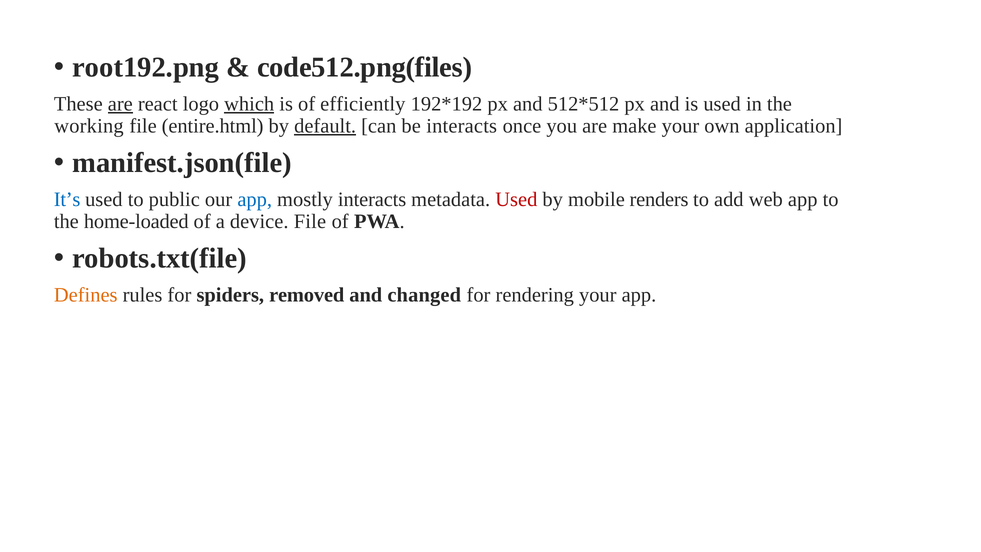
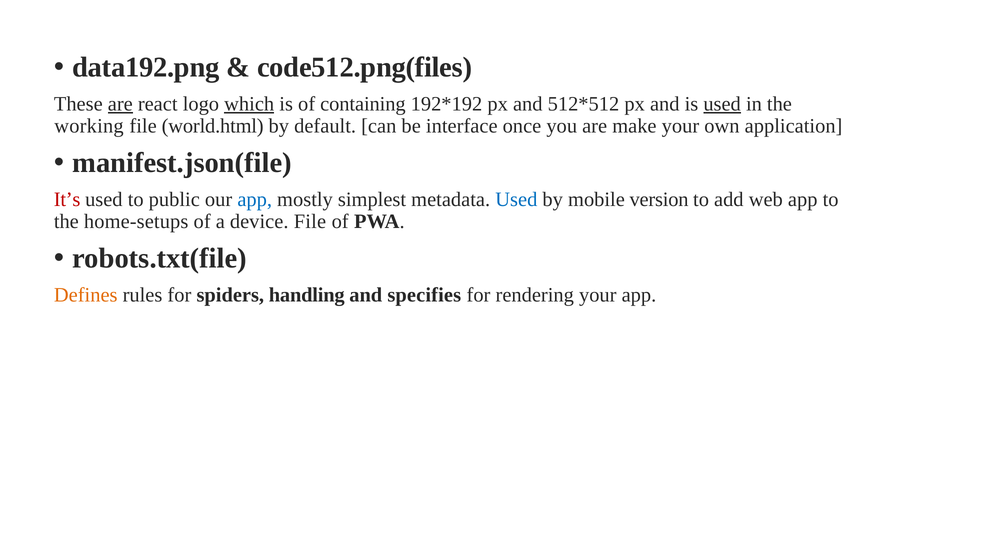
root192.png: root192.png -> data192.png (146, 67)
efficiently: efficiently -> containing (363, 104)
used underline: none -> present (722, 104)
entire.html: entire.html -> world.html (213, 126)
default underline: present -> none (325, 126)
be interacts: interacts -> interface (462, 126)
It’s colour: blue -> red (67, 199)
mostly interacts: interacts -> simplest (372, 199)
Used colour: red -> blue (516, 199)
renders: renders -> version (659, 199)
home-loaded: home-loaded -> home-setups (136, 222)
removed: removed -> handling (307, 295)
changed: changed -> specifies (424, 295)
